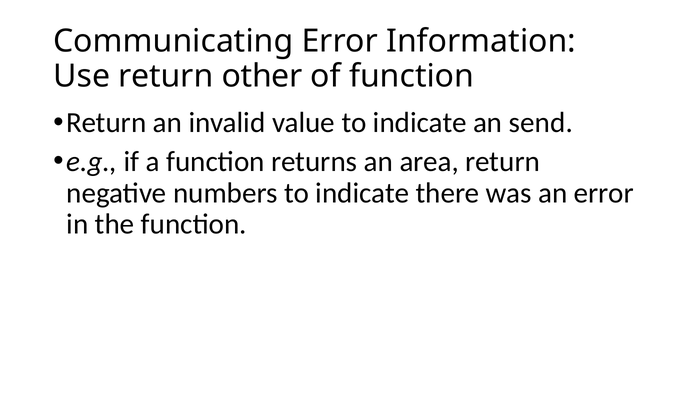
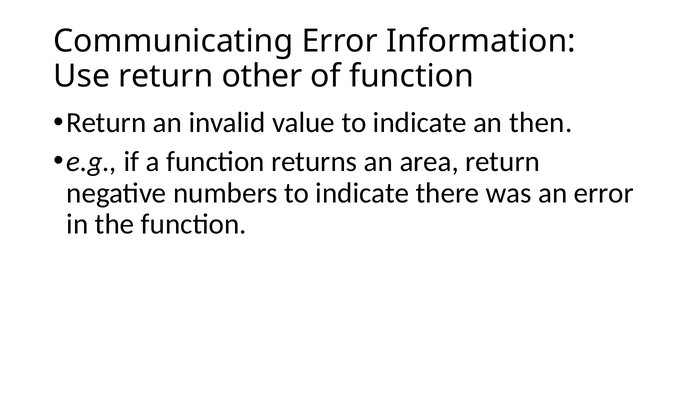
send: send -> then (541, 123)
